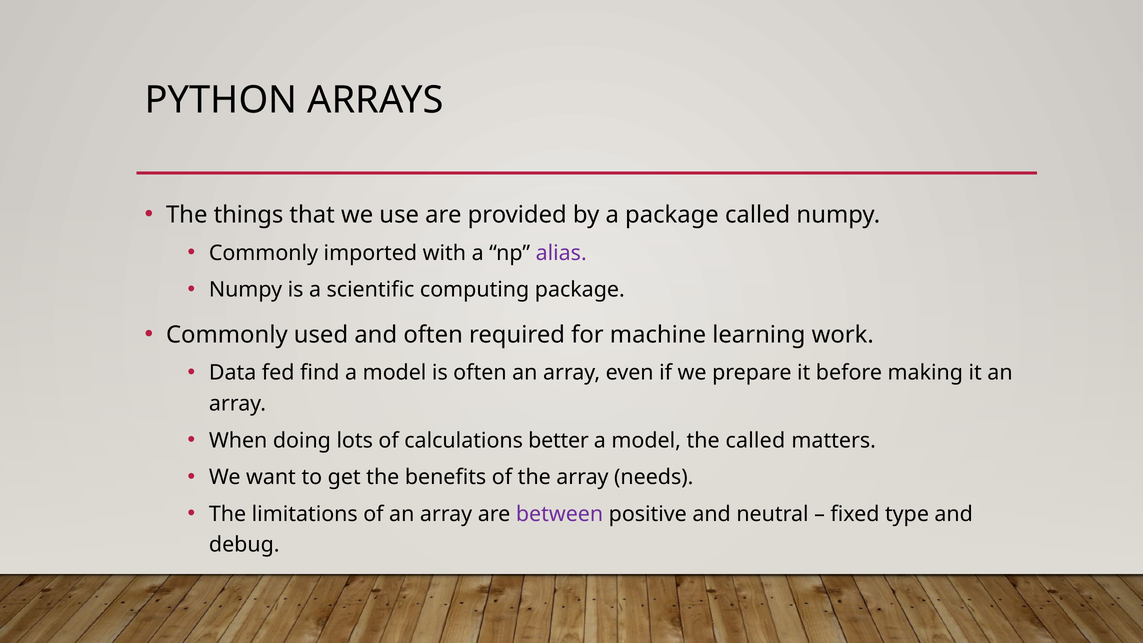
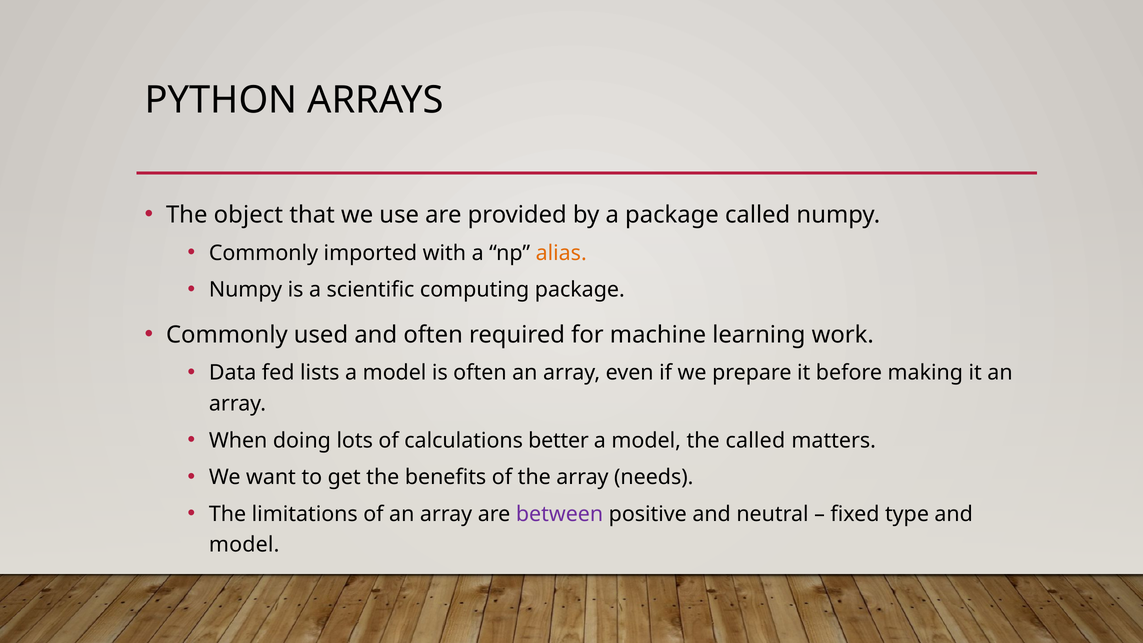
things: things -> object (248, 215)
alias colour: purple -> orange (561, 253)
find: find -> lists (320, 373)
debug: debug -> model (244, 545)
